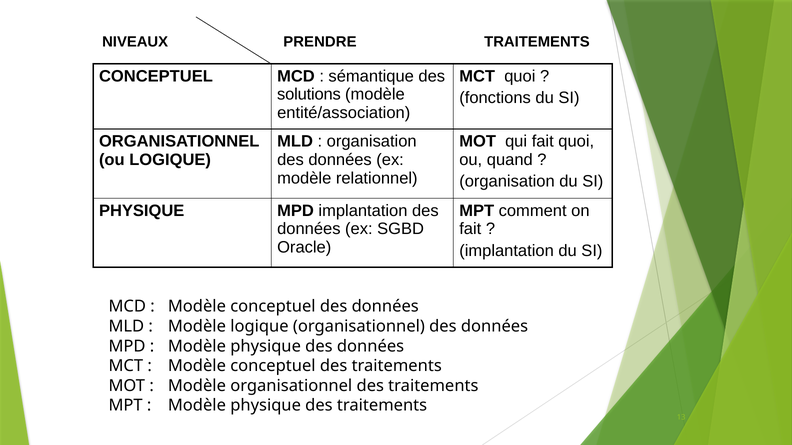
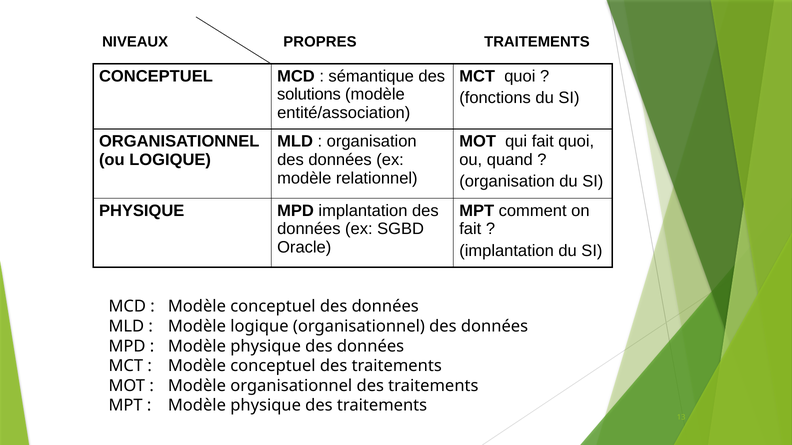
PRENDRE: PRENDRE -> PROPRES (320, 42)
